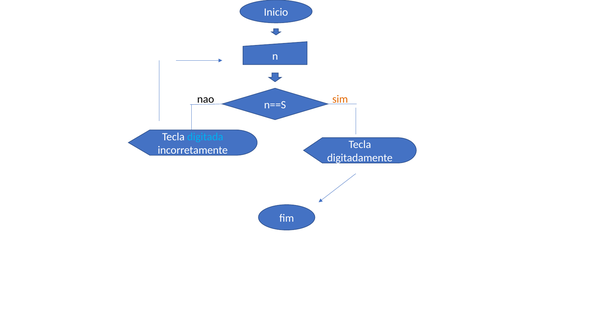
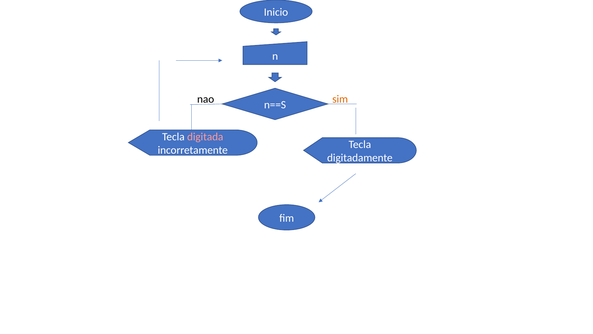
digitada colour: light blue -> pink (205, 136)
